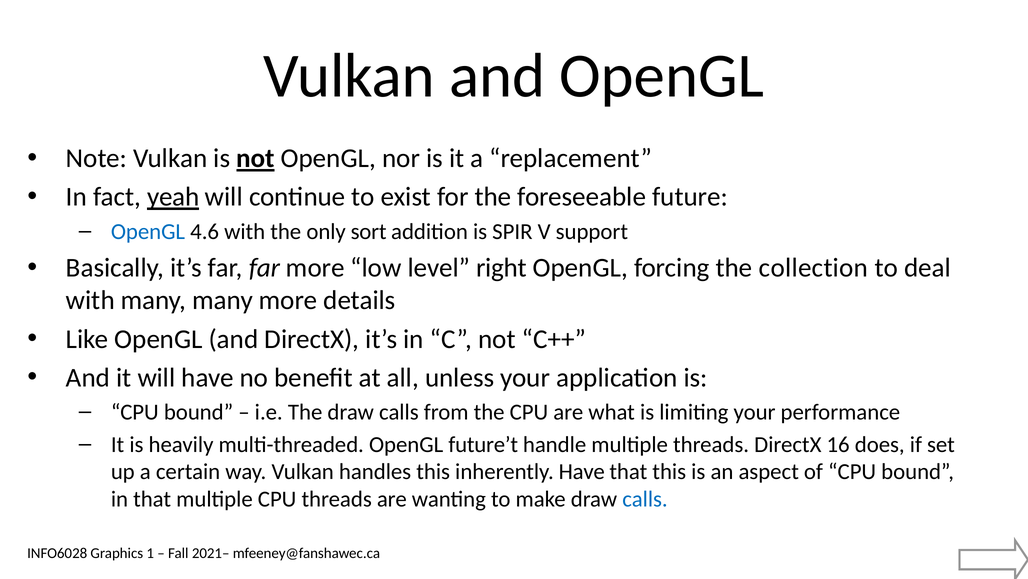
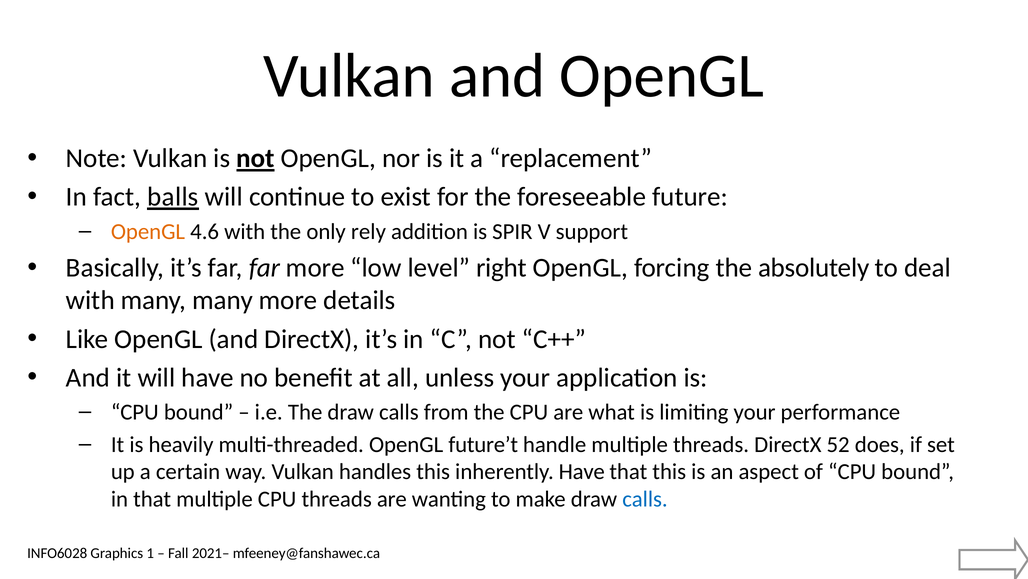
yeah: yeah -> balls (173, 197)
OpenGL colour: blue -> orange (148, 231)
sort: sort -> rely (368, 231)
collection: collection -> absolutely (814, 268)
16: 16 -> 52 (838, 444)
